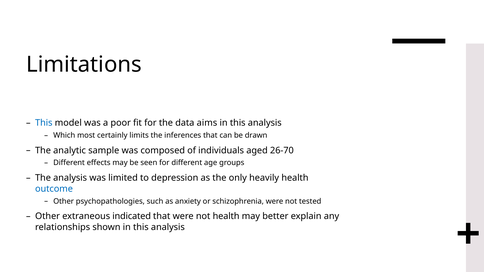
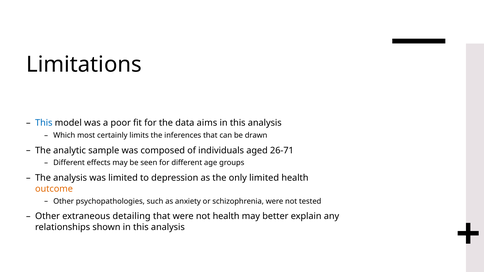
26-70: 26-70 -> 26-71 (282, 151)
only heavily: heavily -> limited (264, 178)
outcome colour: blue -> orange (54, 189)
indicated: indicated -> detailing (132, 217)
